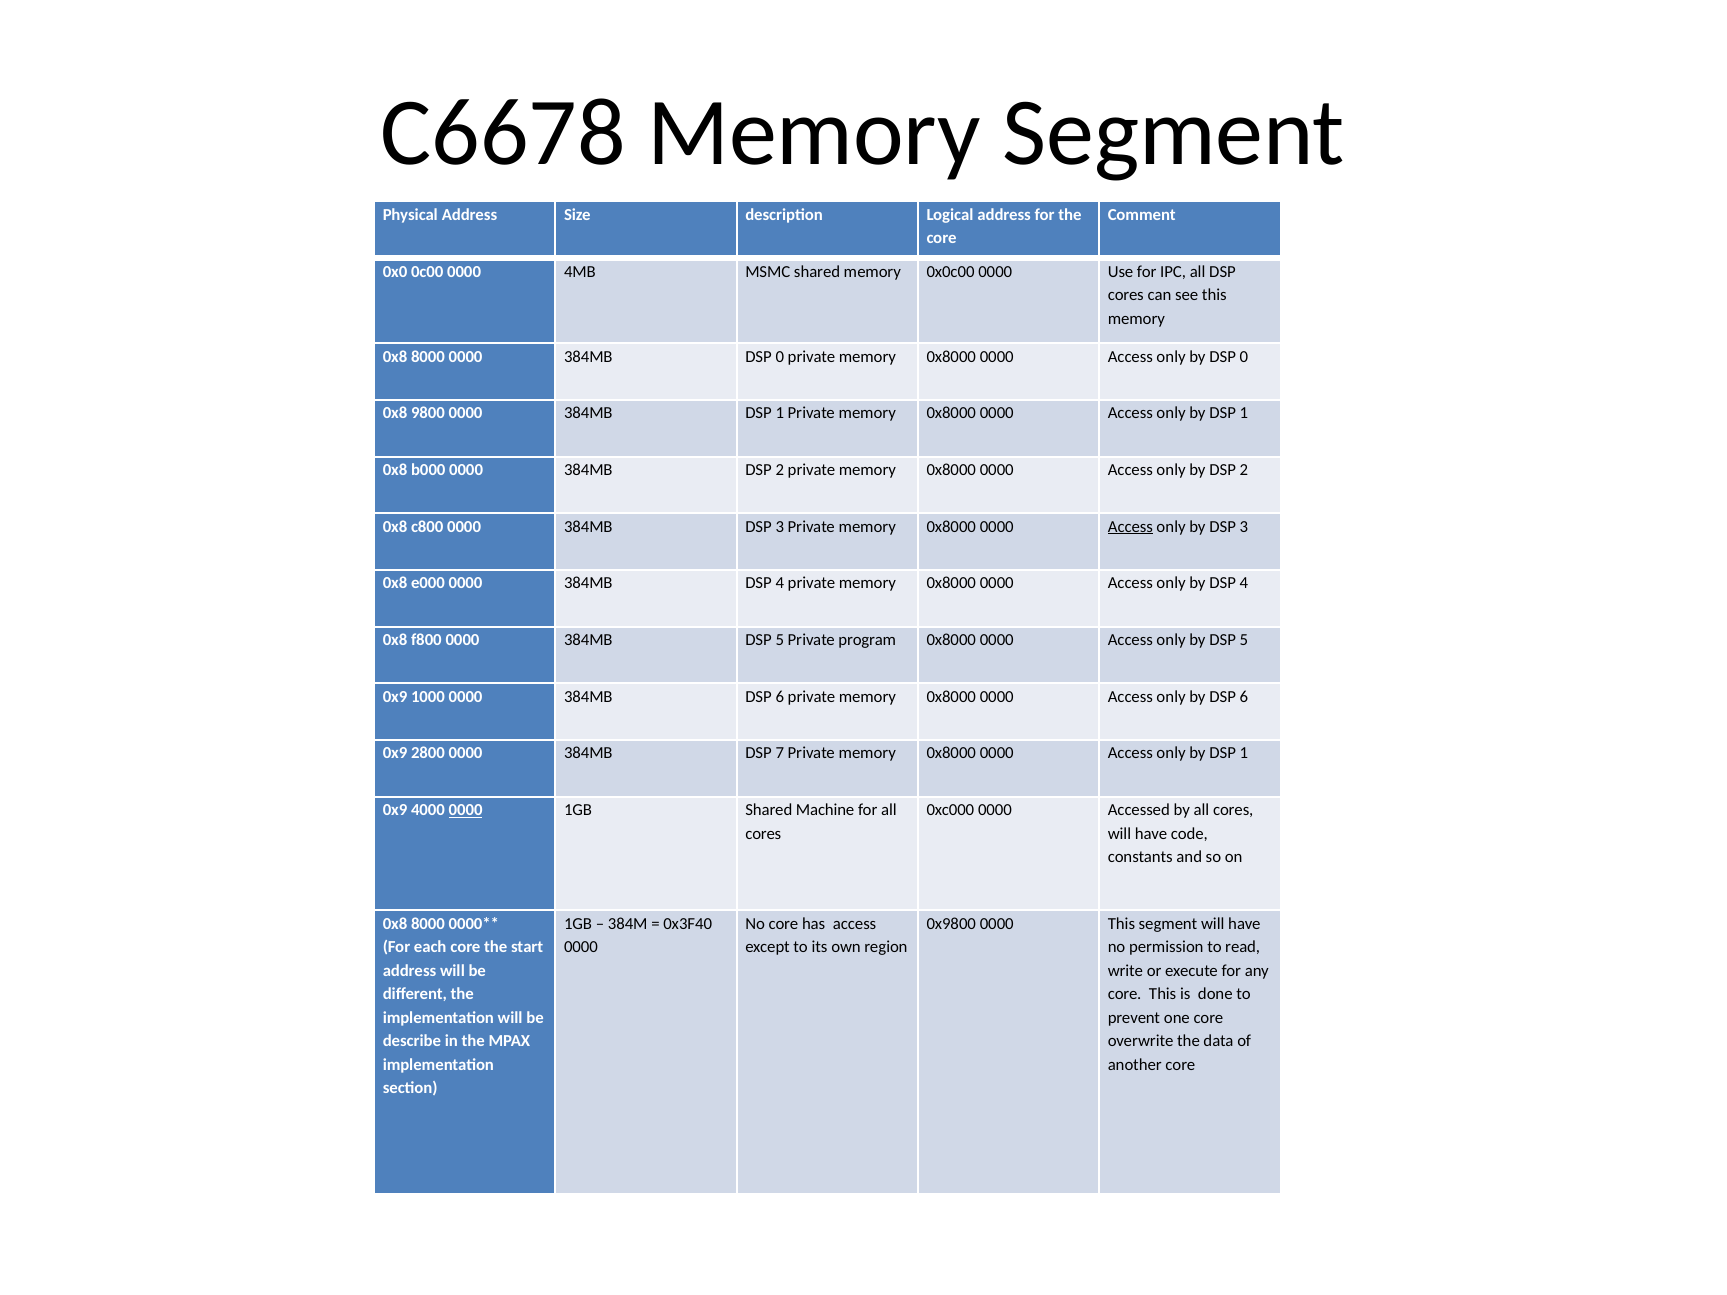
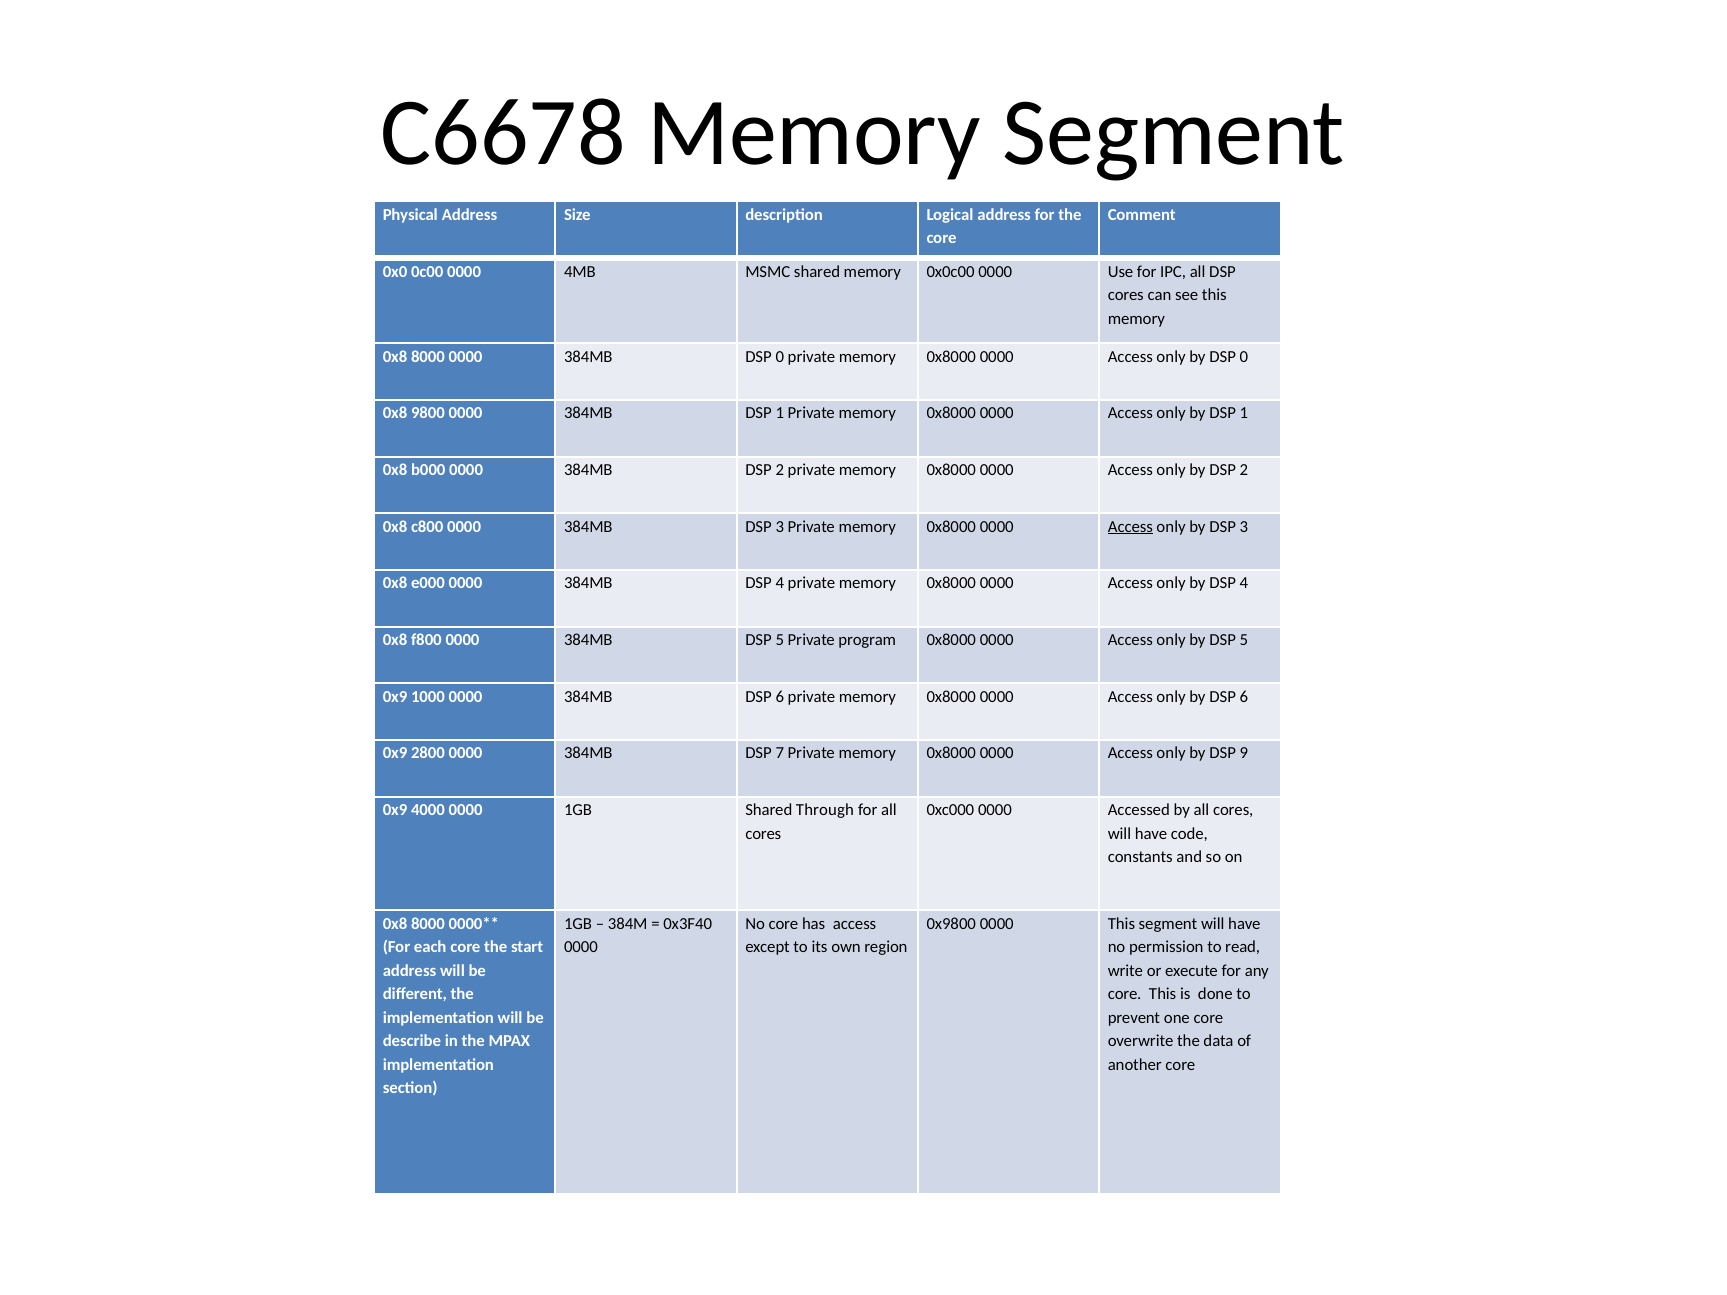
1: 1 -> 9 (1244, 754)
0000 underline: present -> none (466, 810)
Machine: Machine -> Through (825, 810)
